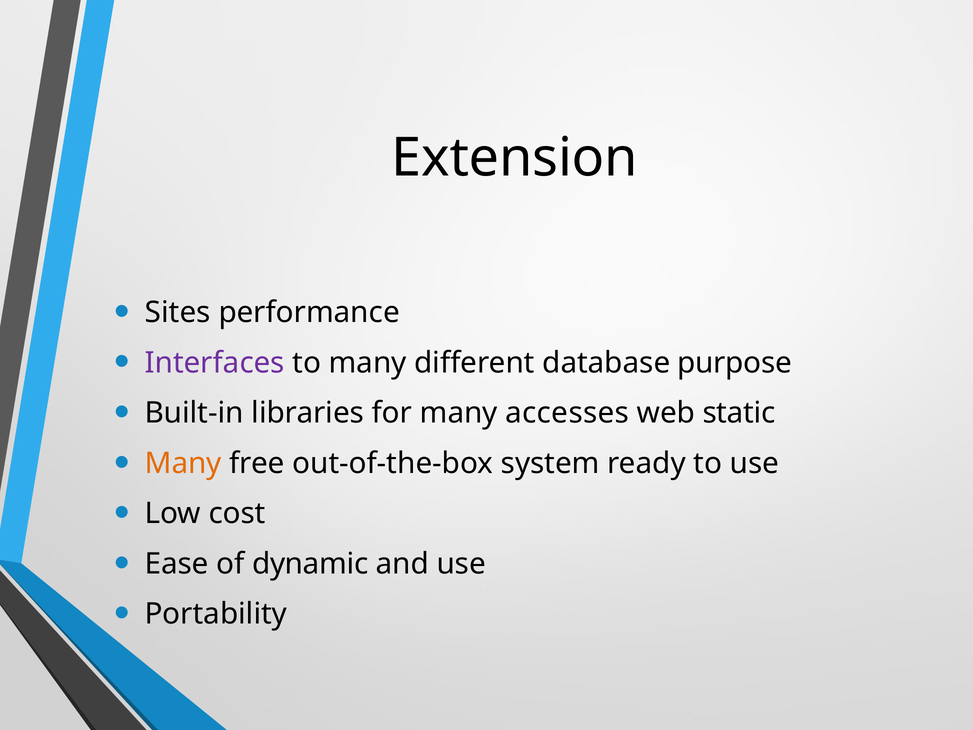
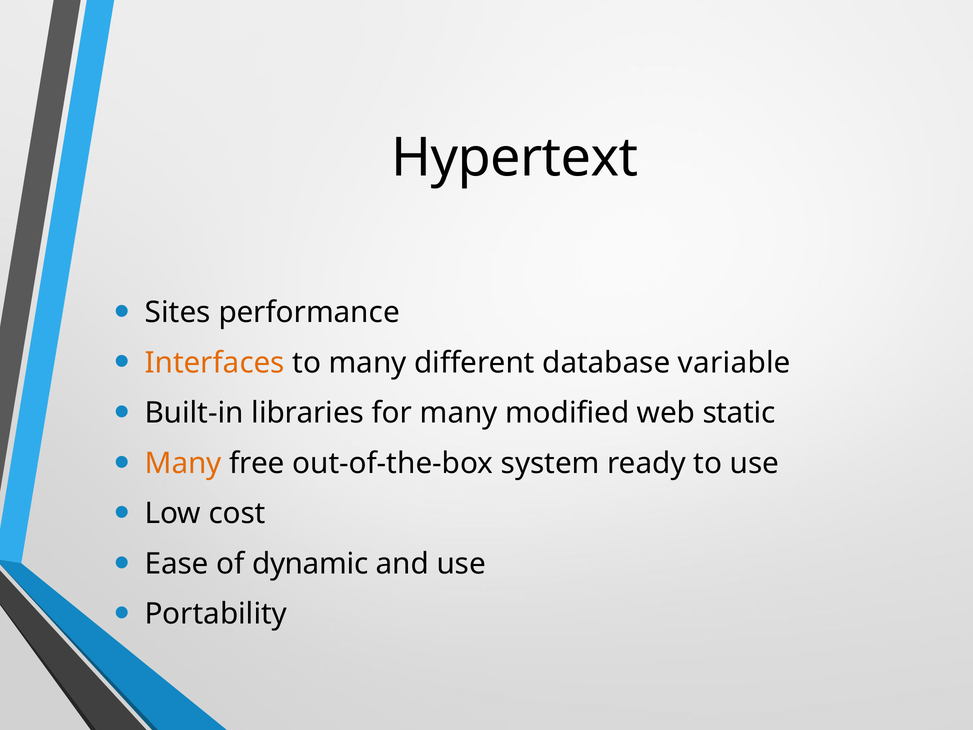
Extension: Extension -> Hypertext (515, 158)
Interfaces colour: purple -> orange (215, 363)
purpose: purpose -> variable (734, 363)
accesses: accesses -> modified (567, 413)
